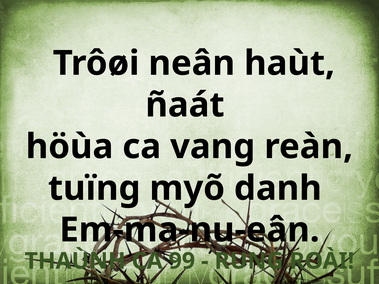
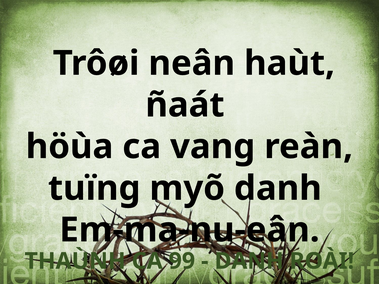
RUNG: RUNG -> DANH (249, 261)
